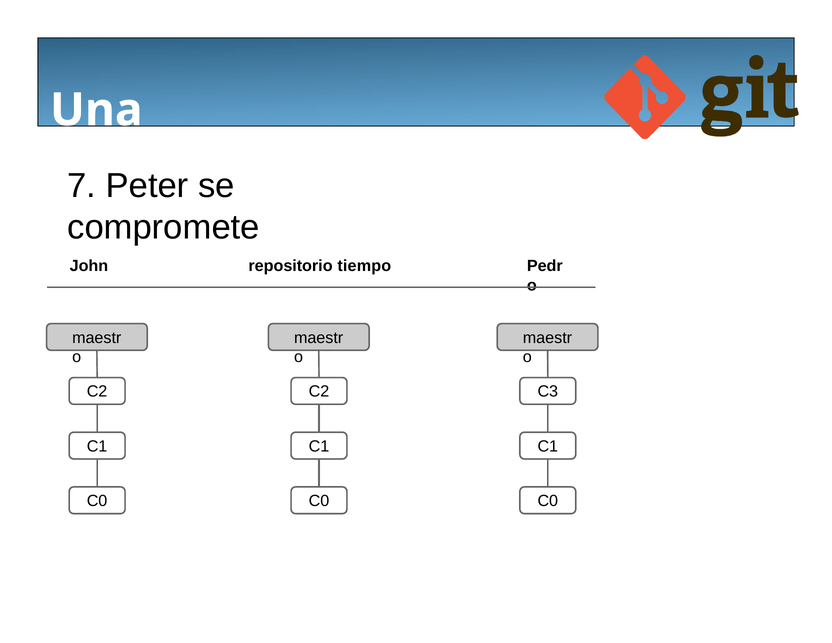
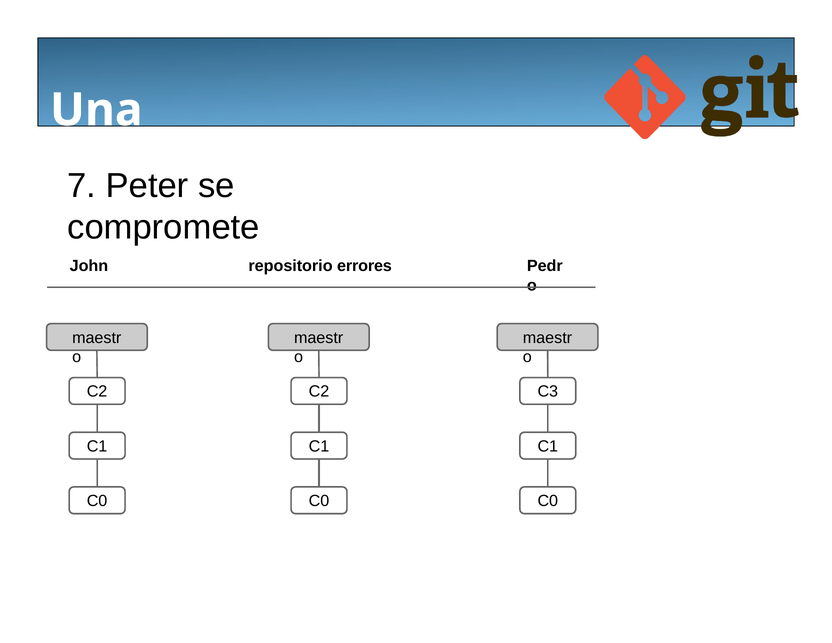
tiempo: tiempo -> errores (364, 266)
